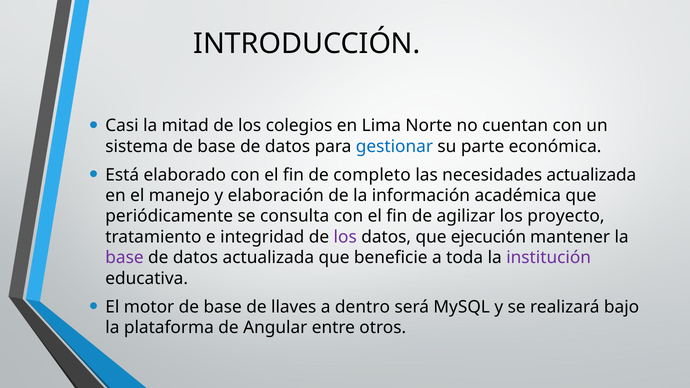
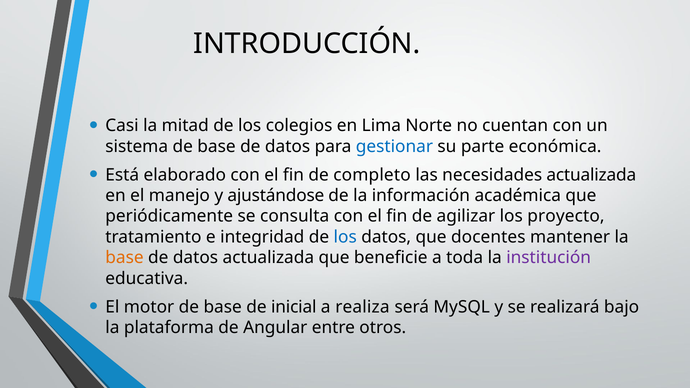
elaboración: elaboración -> ajustándose (276, 196)
los colour: purple -> blue (345, 237)
ejecución: ejecución -> docentes (488, 237)
base colour: purple -> orange (124, 258)
llaves: llaves -> inicial (294, 307)
dentro: dentro -> realiza (362, 307)
